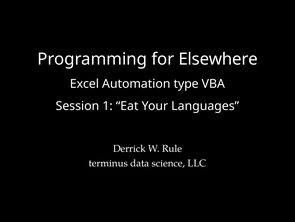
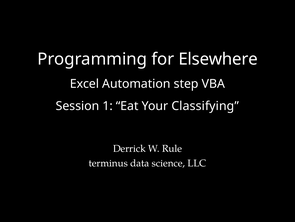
type: type -> step (186, 84)
Languages: Languages -> Classifying (205, 106)
